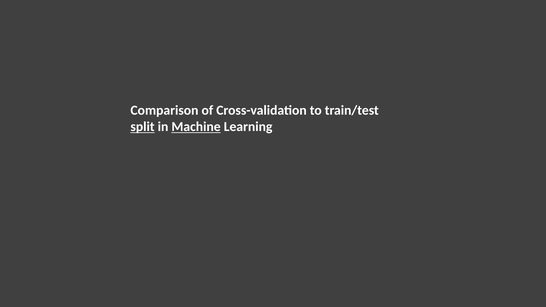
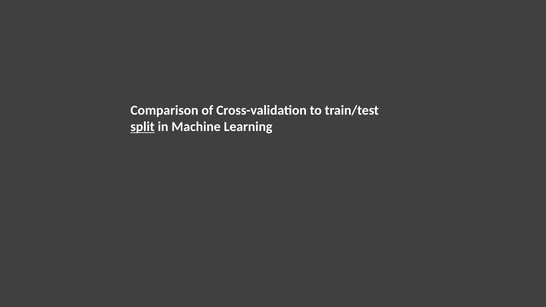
Machine underline: present -> none (196, 127)
